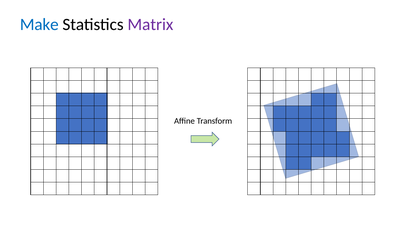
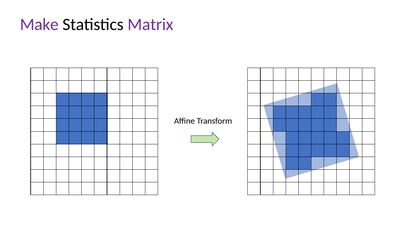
Make colour: blue -> purple (39, 24)
